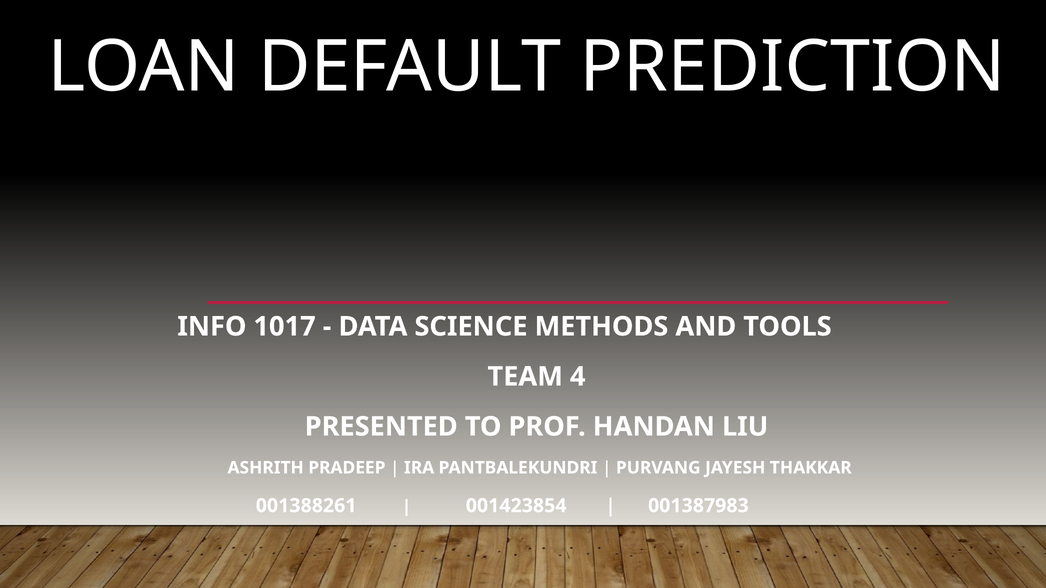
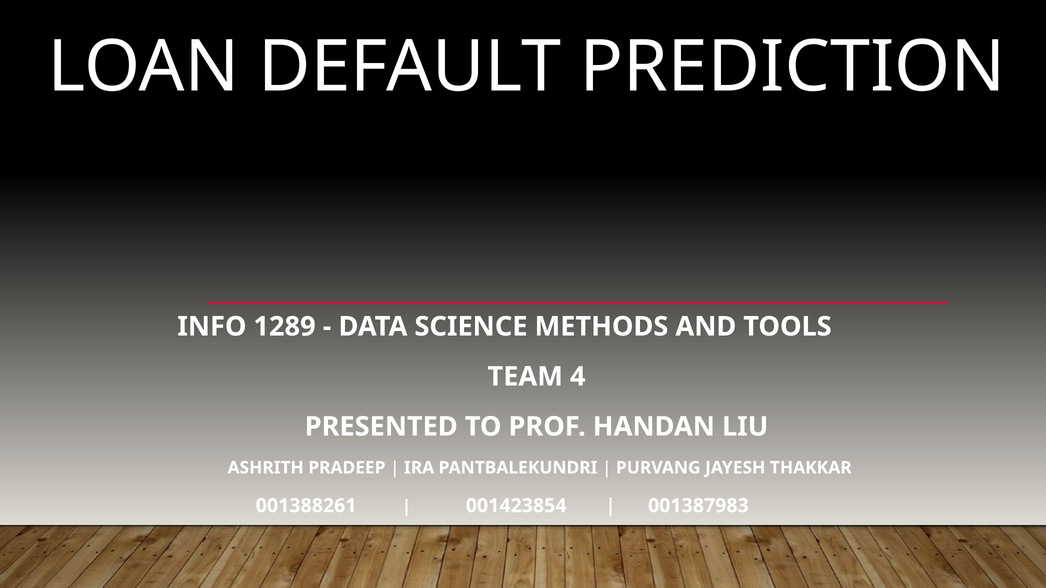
1017: 1017 -> 1289 (285, 327)
